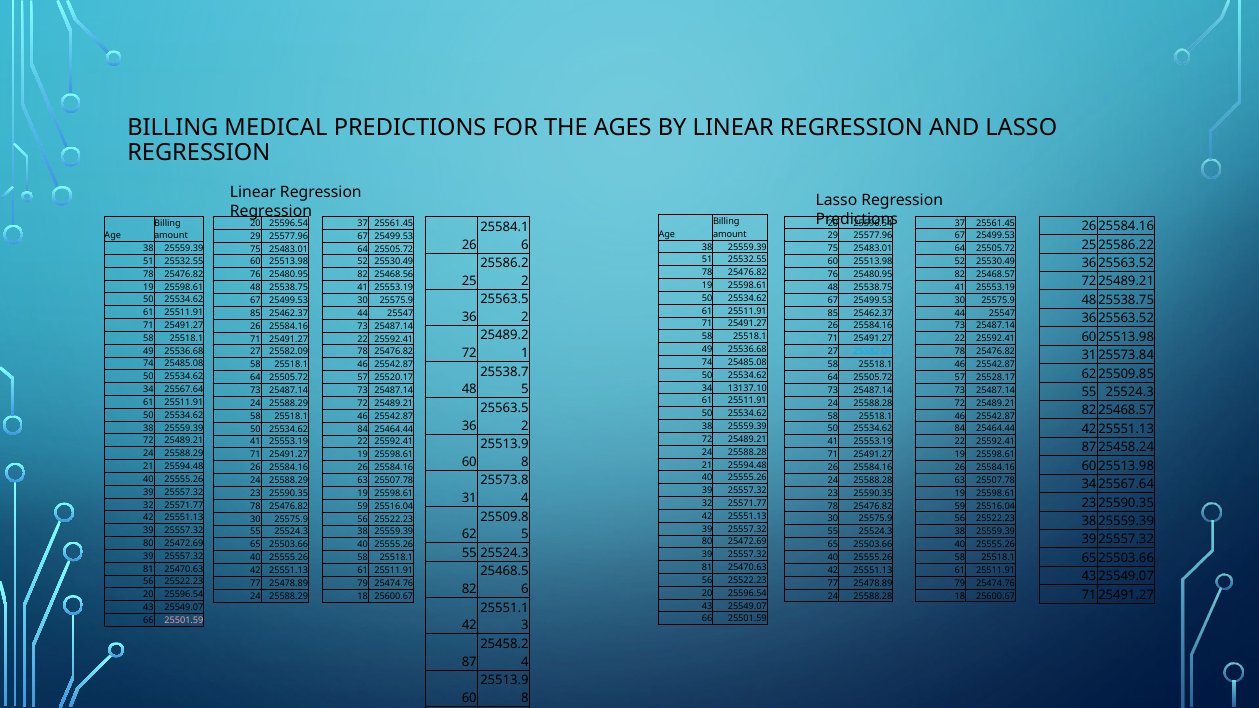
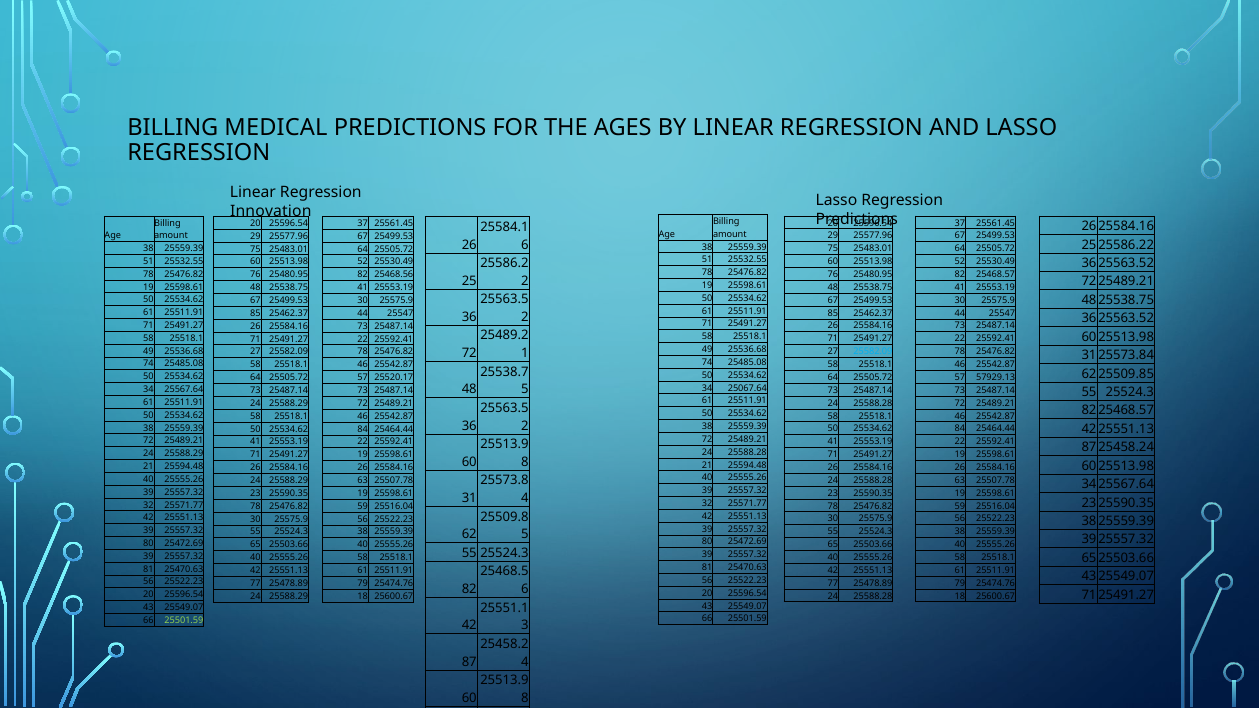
Regression: Regression -> Innovation (271, 212)
25528.17: 25528.17 -> 57929.13 (996, 377)
13137.10: 13137.10 -> 25067.64 (747, 388)
25501.59 colour: pink -> light green (184, 621)
